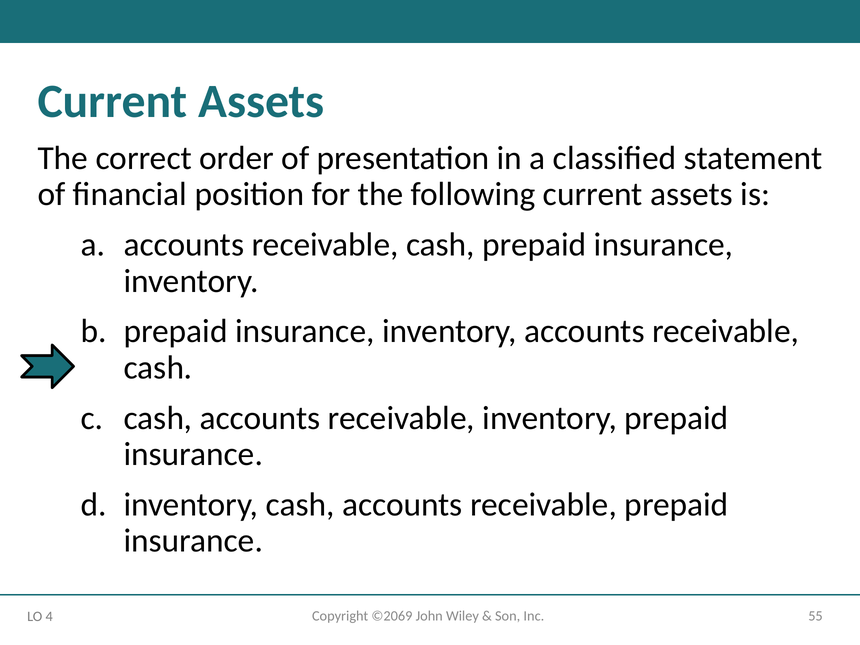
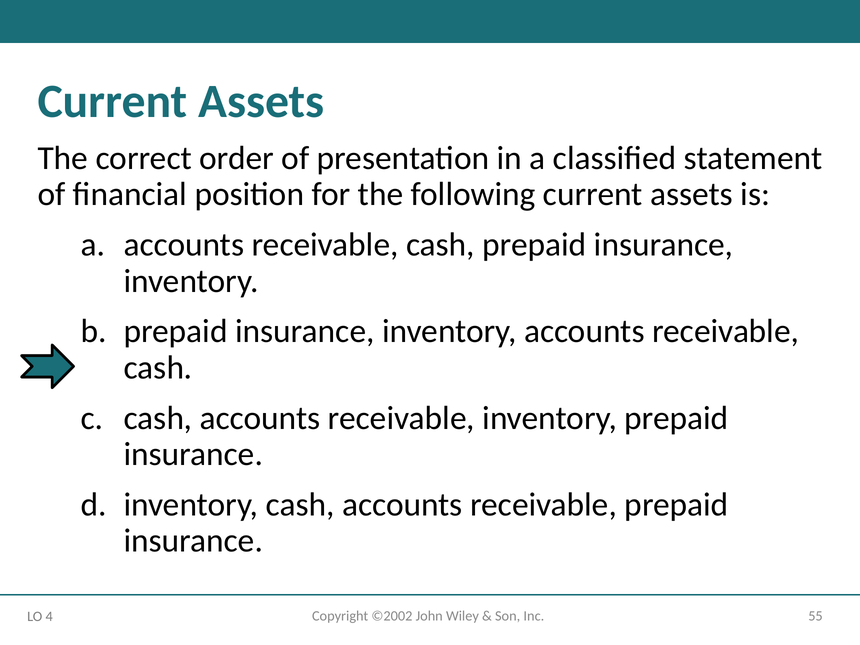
©2069: ©2069 -> ©2002 (392, 616)
